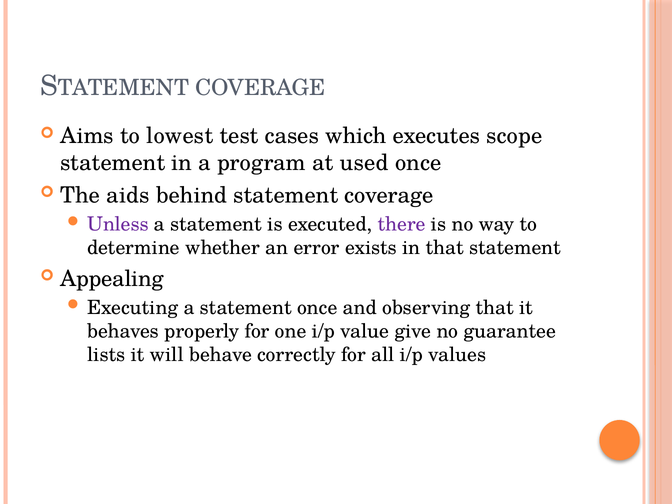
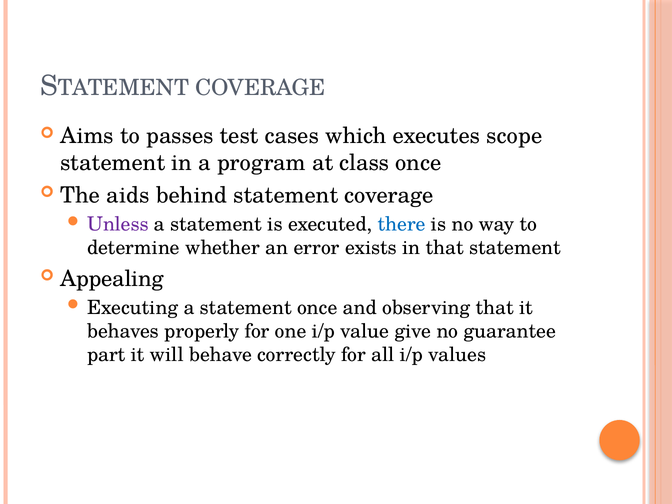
lowest: lowest -> passes (180, 136)
used: used -> class (364, 163)
there colour: purple -> blue (402, 224)
lists: lists -> part (106, 355)
